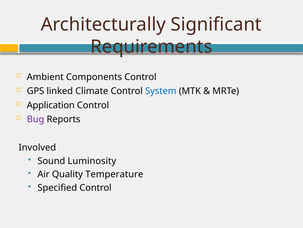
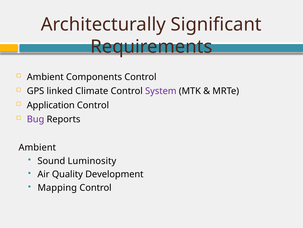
System colour: blue -> purple (161, 91)
Involved: Involved -> Ambient (37, 147)
Temperature: Temperature -> Development (114, 174)
Specified: Specified -> Mapping (57, 187)
